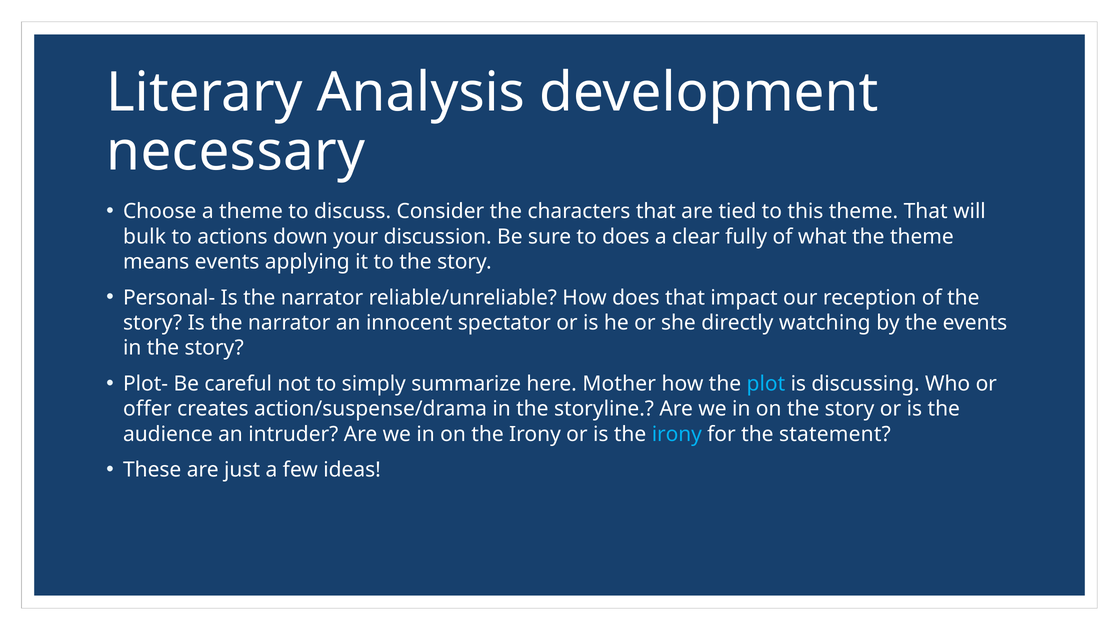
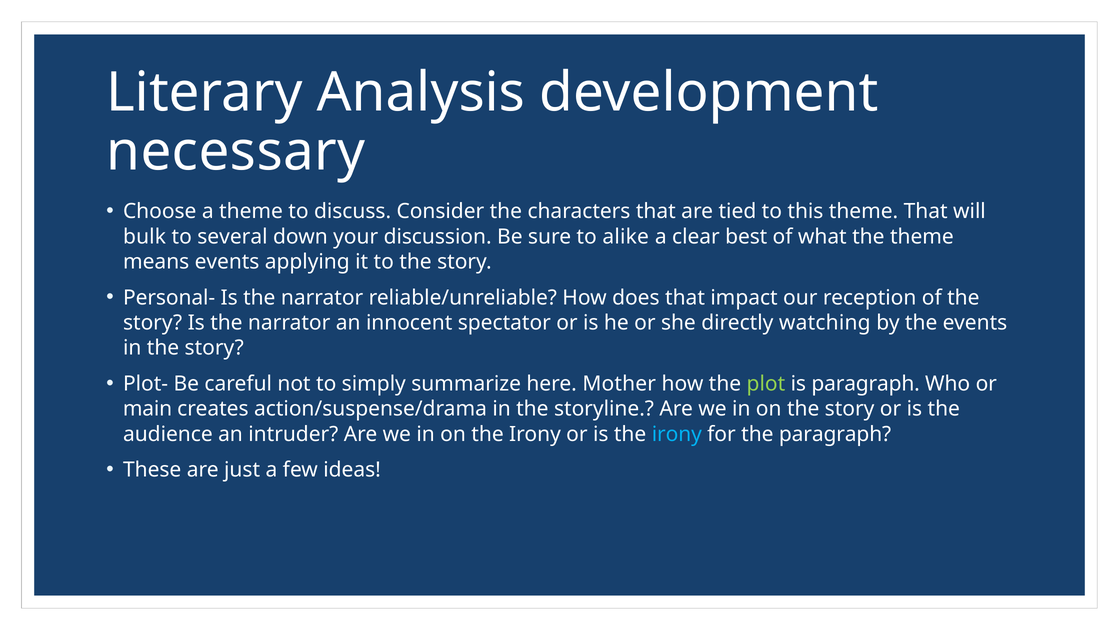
actions: actions -> several (232, 236)
to does: does -> alike (626, 236)
fully: fully -> best (746, 236)
plot colour: light blue -> light green (766, 383)
is discussing: discussing -> paragraph (866, 383)
offer: offer -> main (148, 409)
the statement: statement -> paragraph (835, 434)
